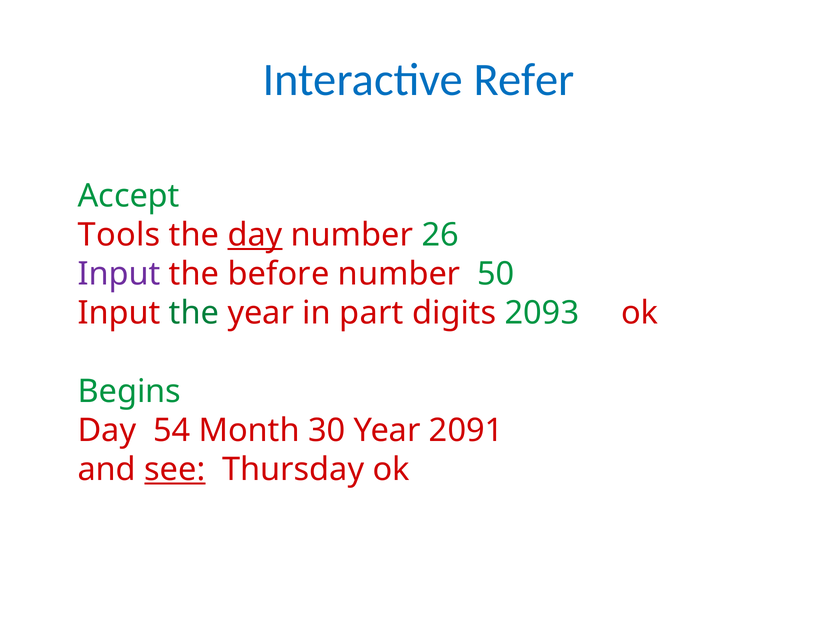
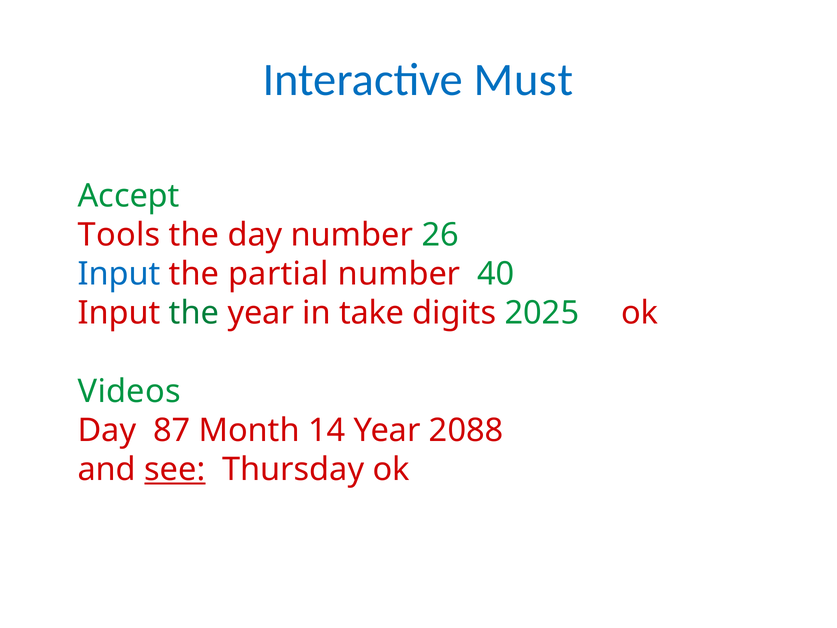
Refer: Refer -> Must (524, 80)
day underline: present -> none (255, 235)
Input colour: purple -> blue (119, 274)
before: before -> partial (278, 274)
50: 50 -> 40 (496, 274)
part: part -> take (372, 313)
2093: 2093 -> 2025 (542, 313)
Begins: Begins -> Videos (129, 391)
54: 54 -> 87 (172, 430)
30: 30 -> 14 (327, 430)
2091: 2091 -> 2088 (466, 430)
